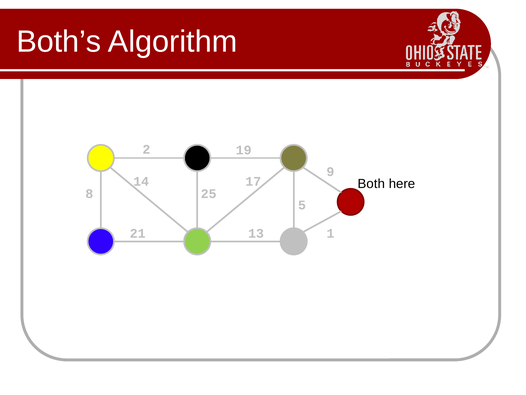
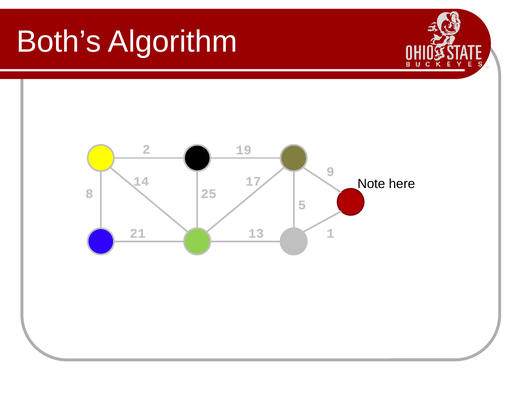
Both: Both -> Note (371, 184)
